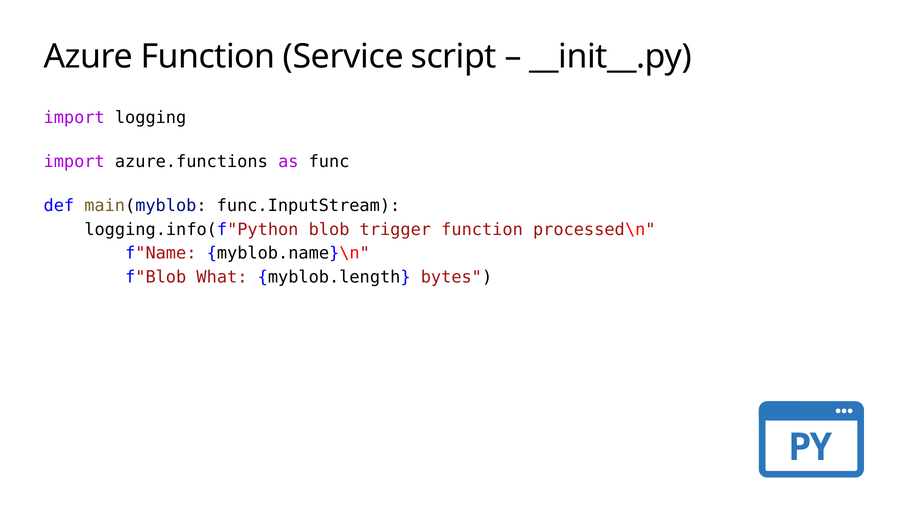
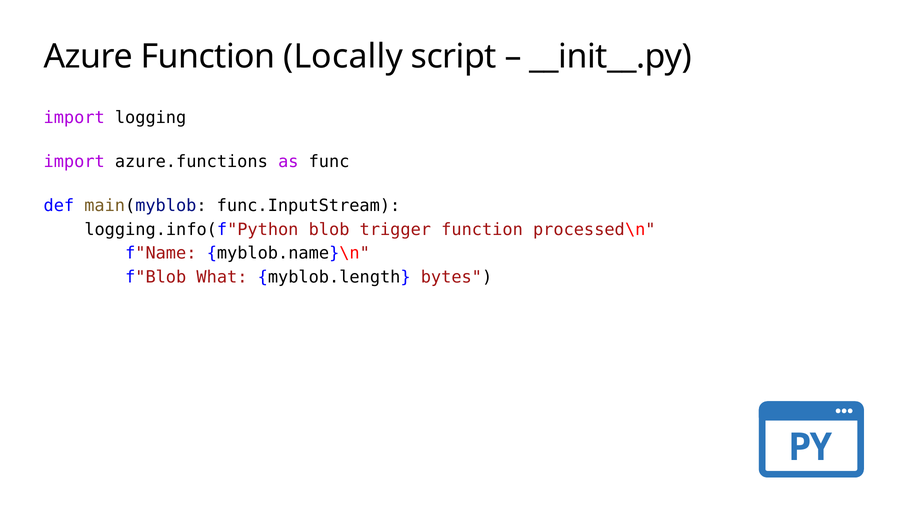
Service: Service -> Locally (343, 57)
